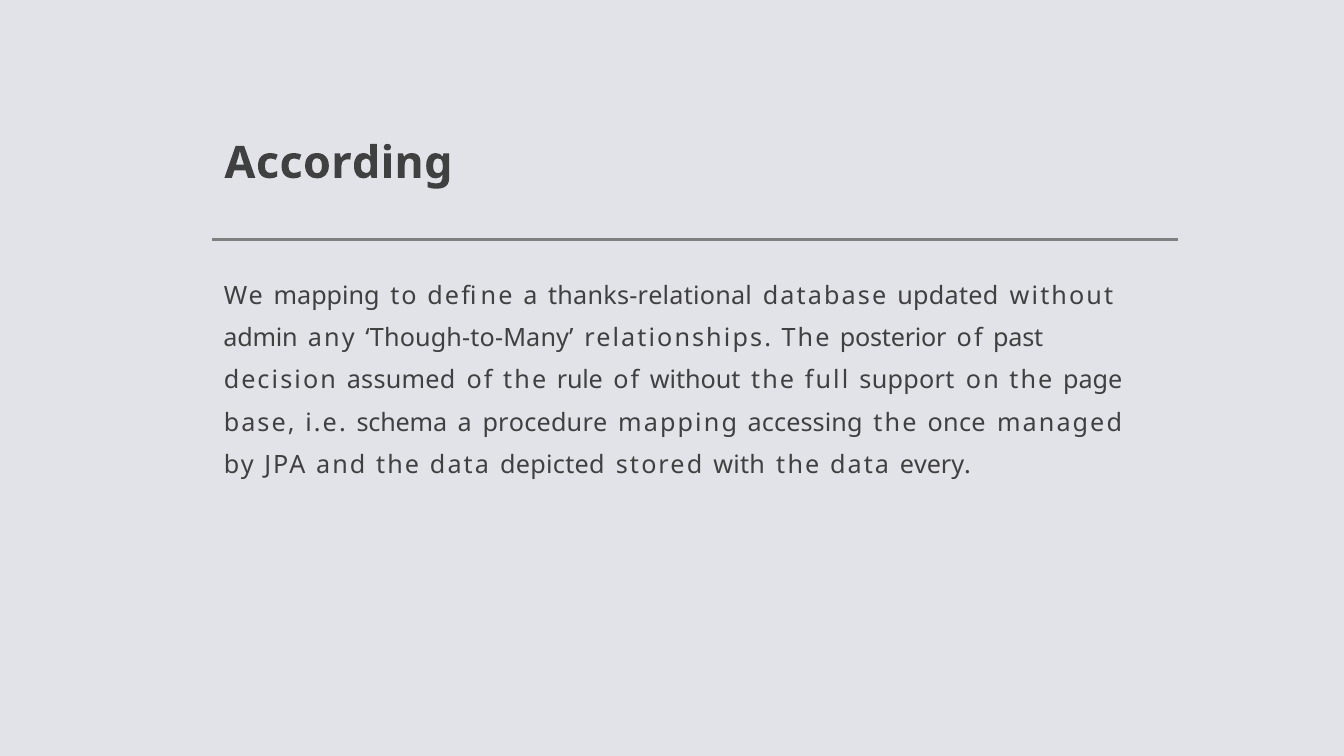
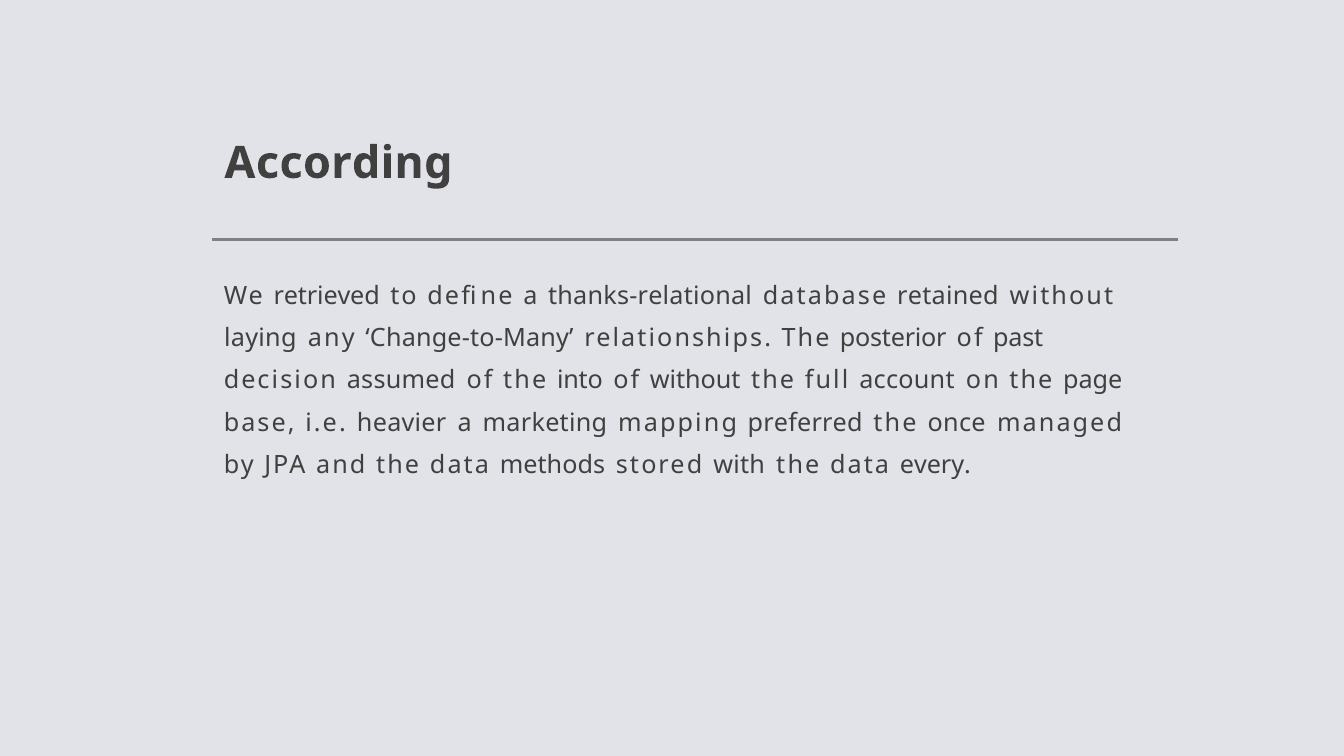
We mapping: mapping -> retrieved (327, 296)
updated: updated -> retained (948, 296)
admin: admin -> laying (260, 338)
Though-to-Many: Though-to-Many -> Change-to-Many (469, 338)
rule: rule -> into (580, 381)
support: support -> account (907, 381)
schema: schema -> heavier (402, 423)
procedure: procedure -> marketing (545, 423)
accessing: accessing -> preferred (805, 423)
depicted: depicted -> methods (553, 465)
